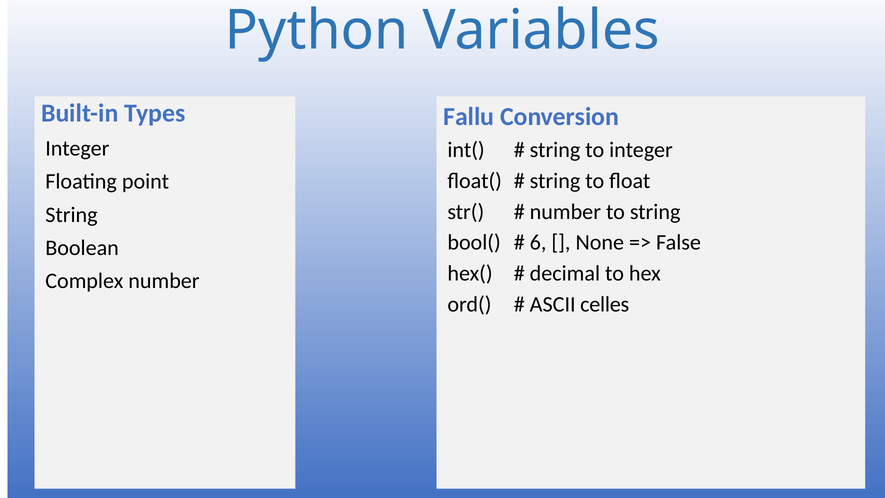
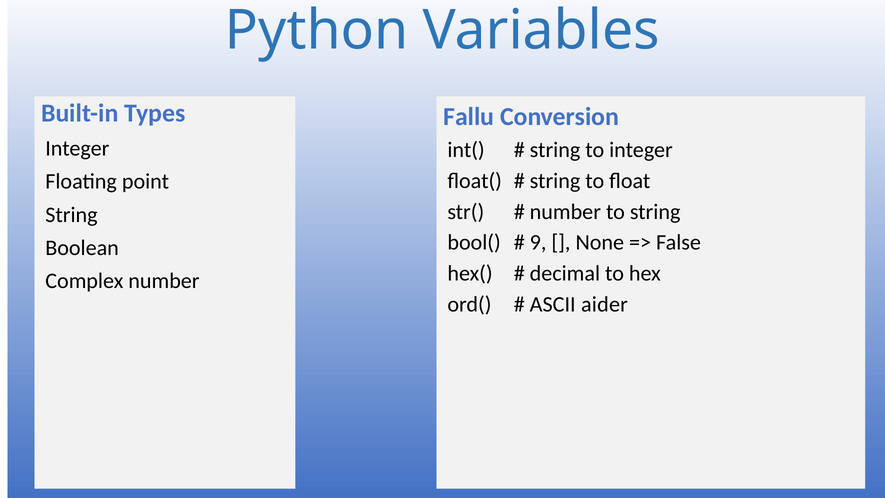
6: 6 -> 9 (538, 243)
celles: celles -> aider (604, 305)
